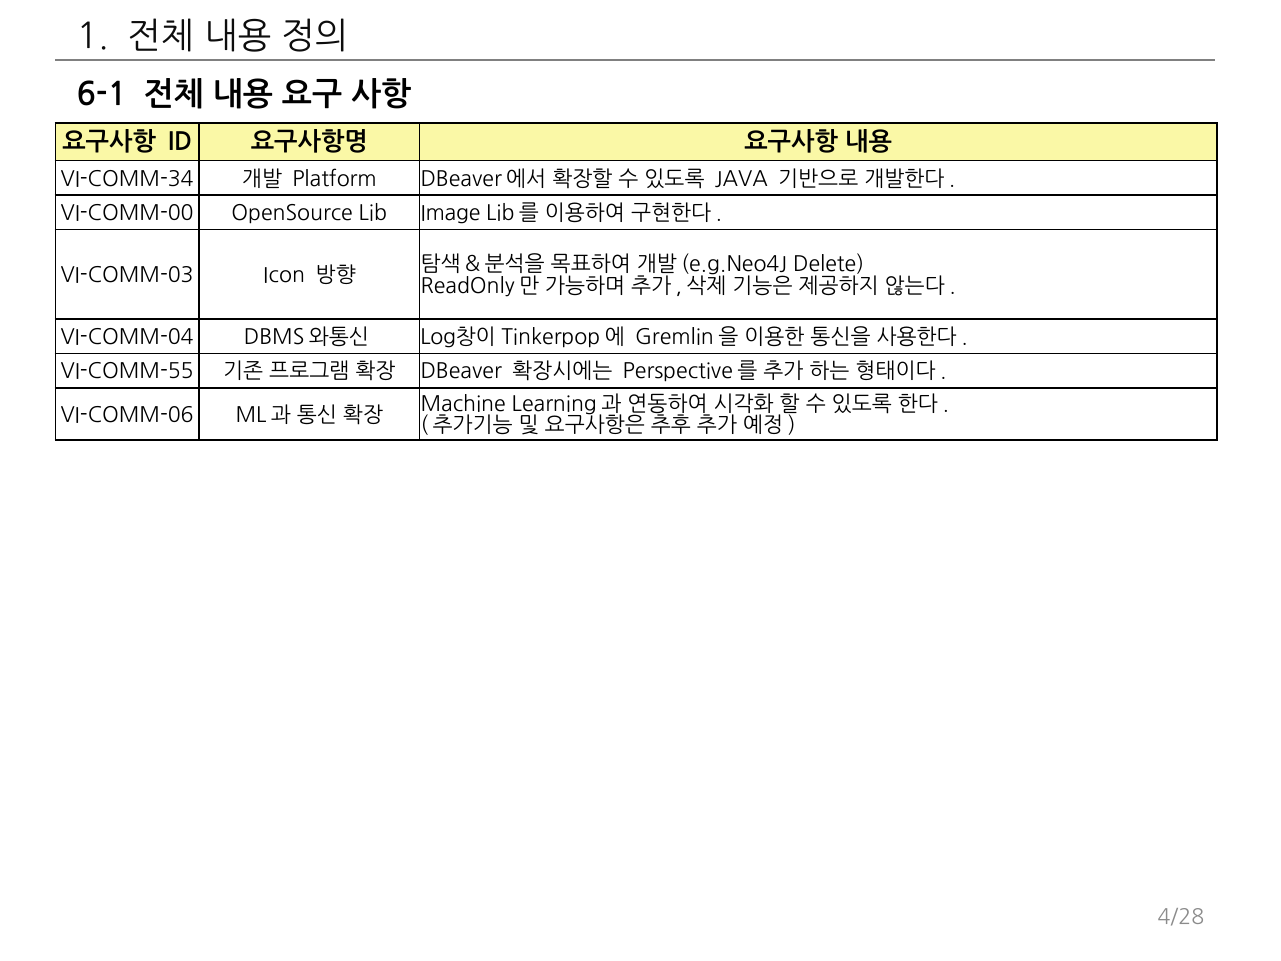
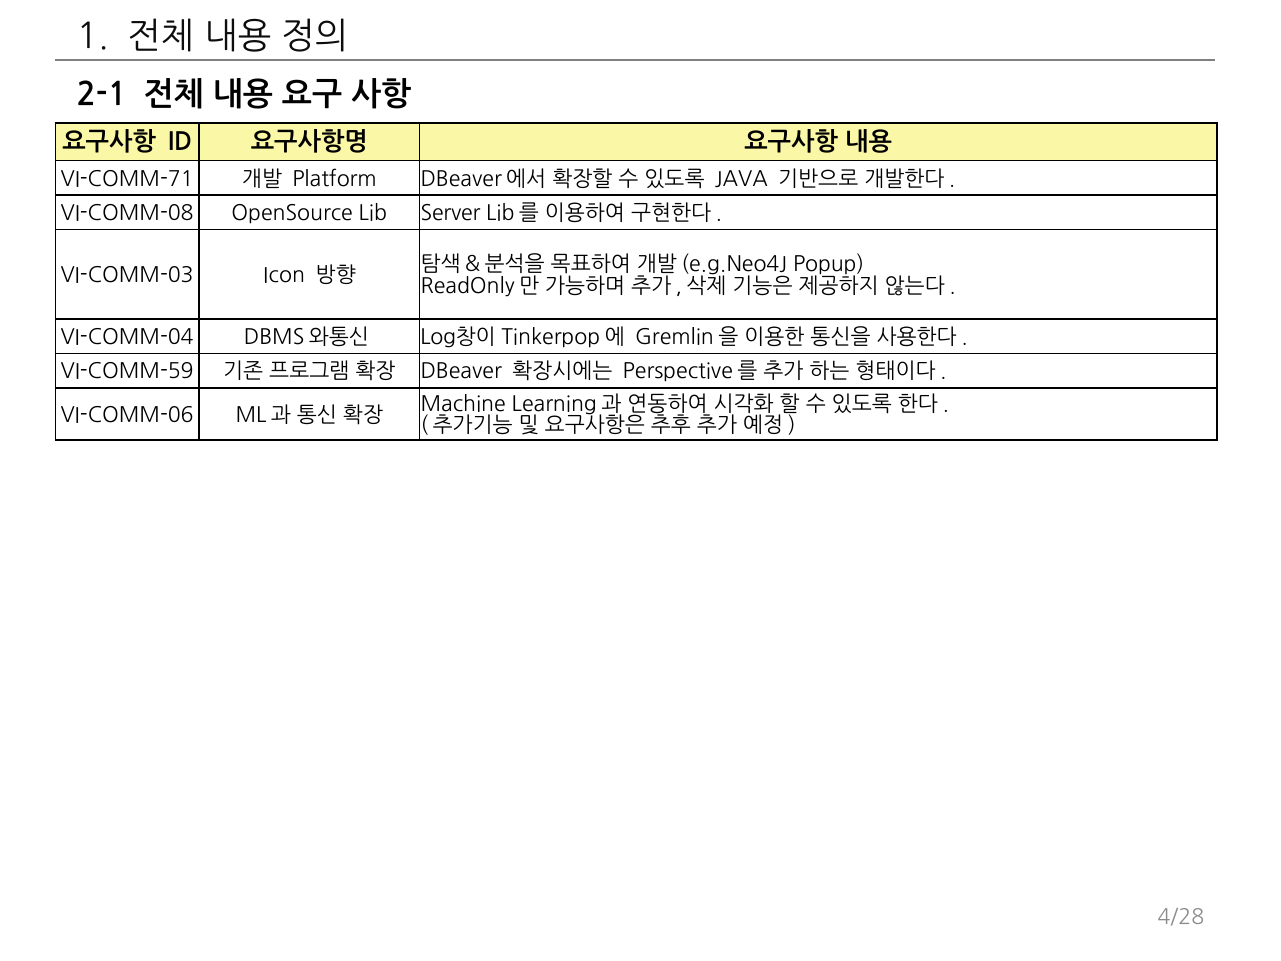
6-1: 6-1 -> 2-1 (102, 94)
VI-COMM-34: VI-COMM-34 -> VI-COMM-71 (127, 179)
VI-COMM-00: VI-COMM-00 -> VI-COMM-08 (127, 213)
Image: Image -> Server (450, 213)
Delete: Delete -> Popup (829, 265)
VI-COMM-55: VI-COMM-55 -> VI-COMM-59 (127, 372)
